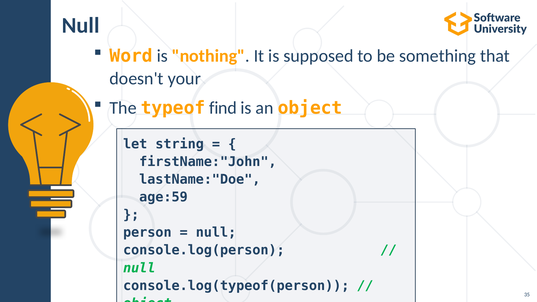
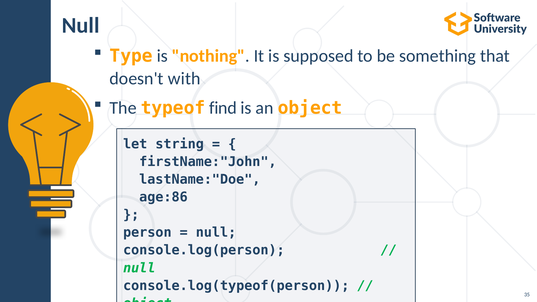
Word: Word -> Type (131, 56)
your: your -> with (184, 79)
age:59: age:59 -> age:86 (163, 197)
